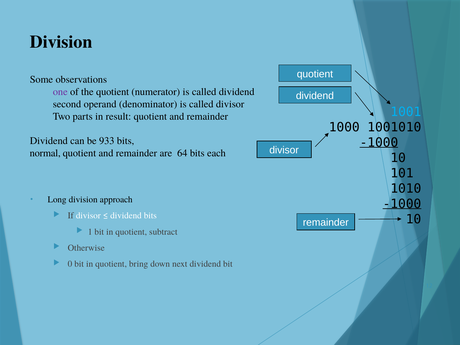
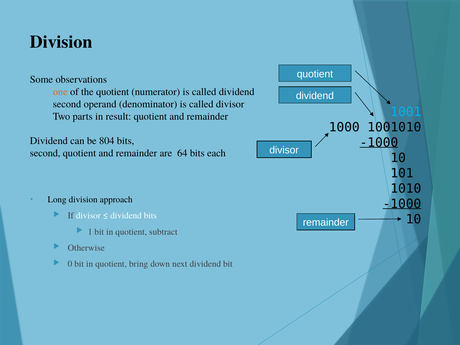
one colour: purple -> orange (60, 92)
933: 933 -> 804 (107, 141)
normal: normal -> second (45, 153)
